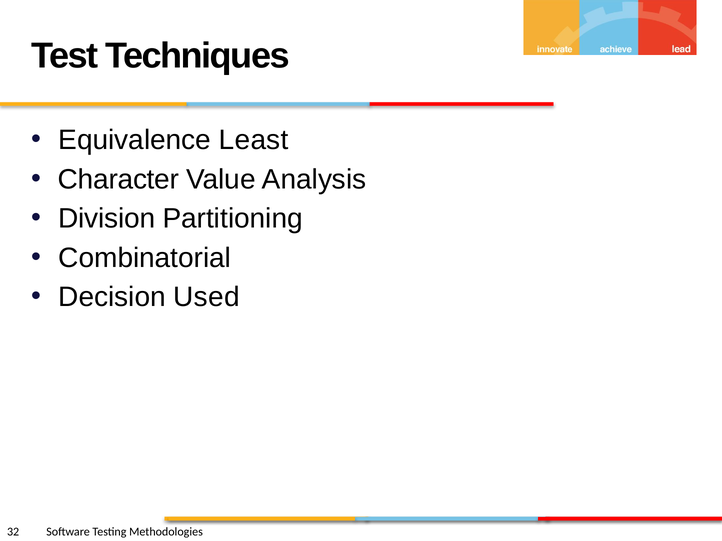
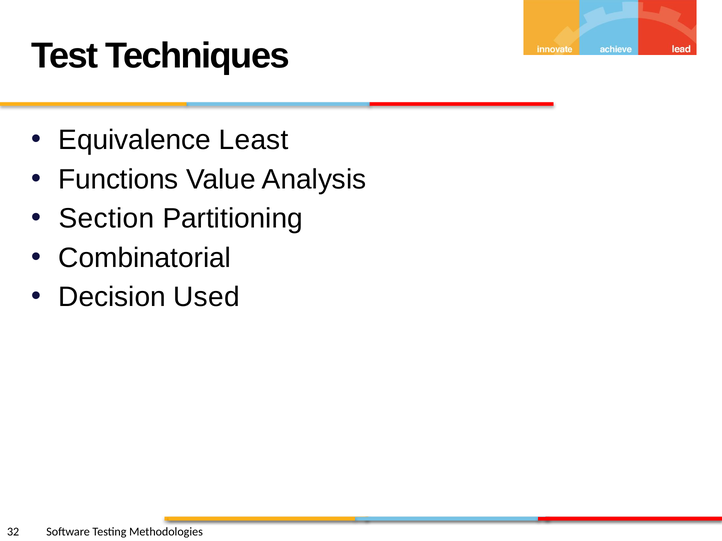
Character: Character -> Functions (118, 180)
Division: Division -> Section (107, 219)
